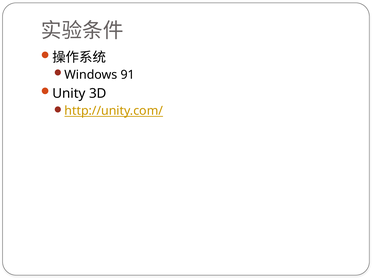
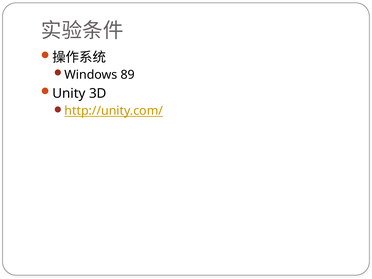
91: 91 -> 89 (128, 75)
